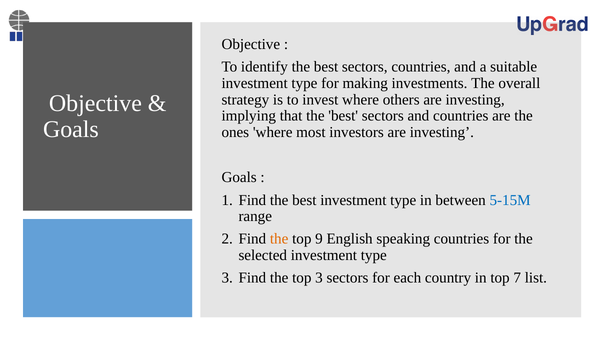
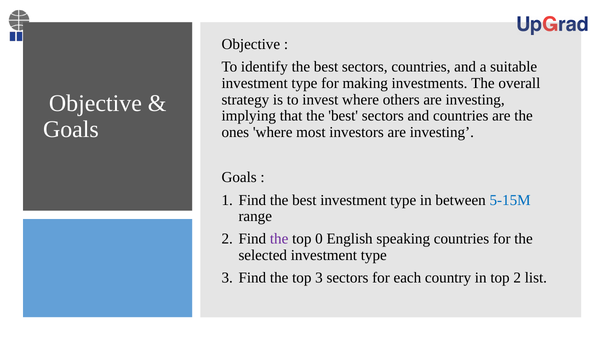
the colour: orange -> purple (279, 239)
9: 9 -> 0 (319, 239)
top 7: 7 -> 2 (517, 278)
